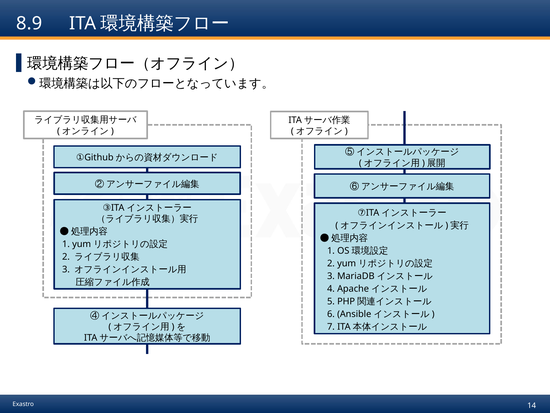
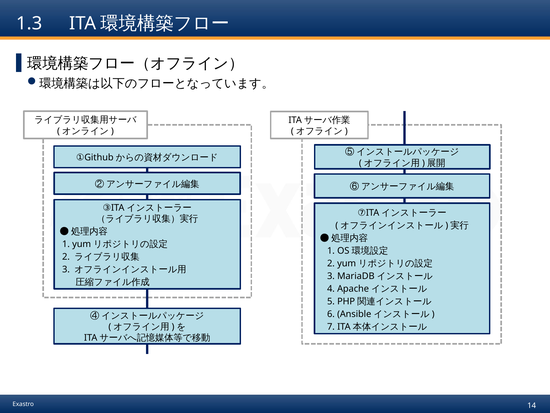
8.9: 8.9 -> 1.3 (29, 23)
